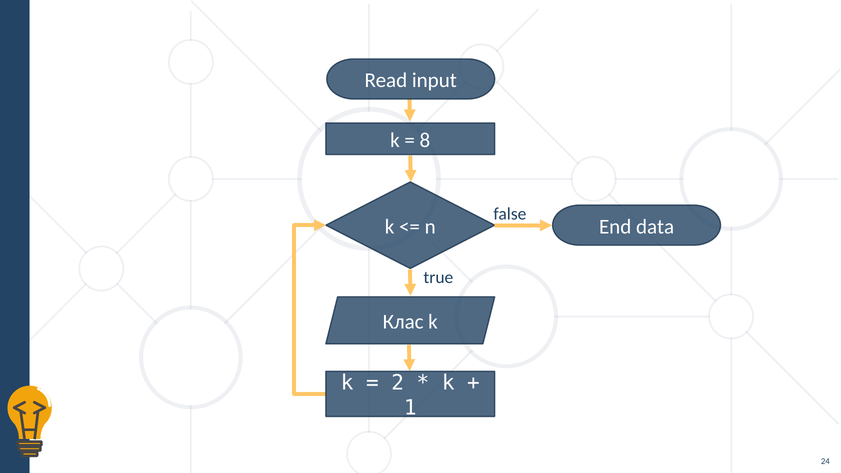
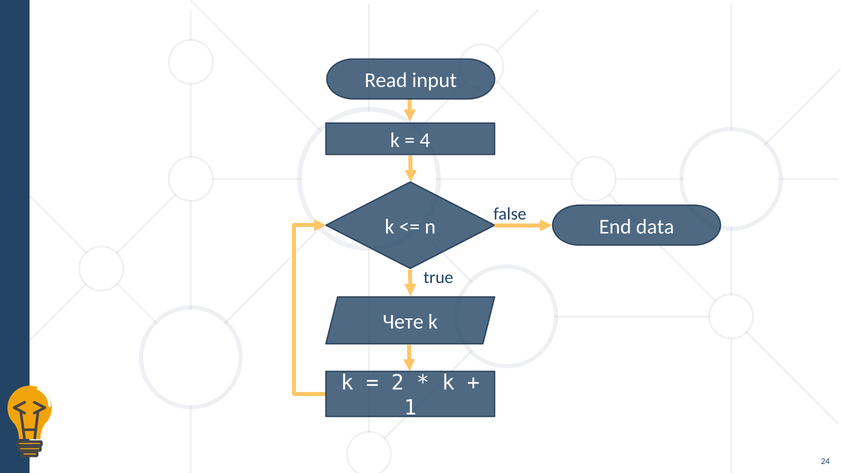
8: 8 -> 4 (425, 140)
Клас: Клас -> Чете (403, 322)
